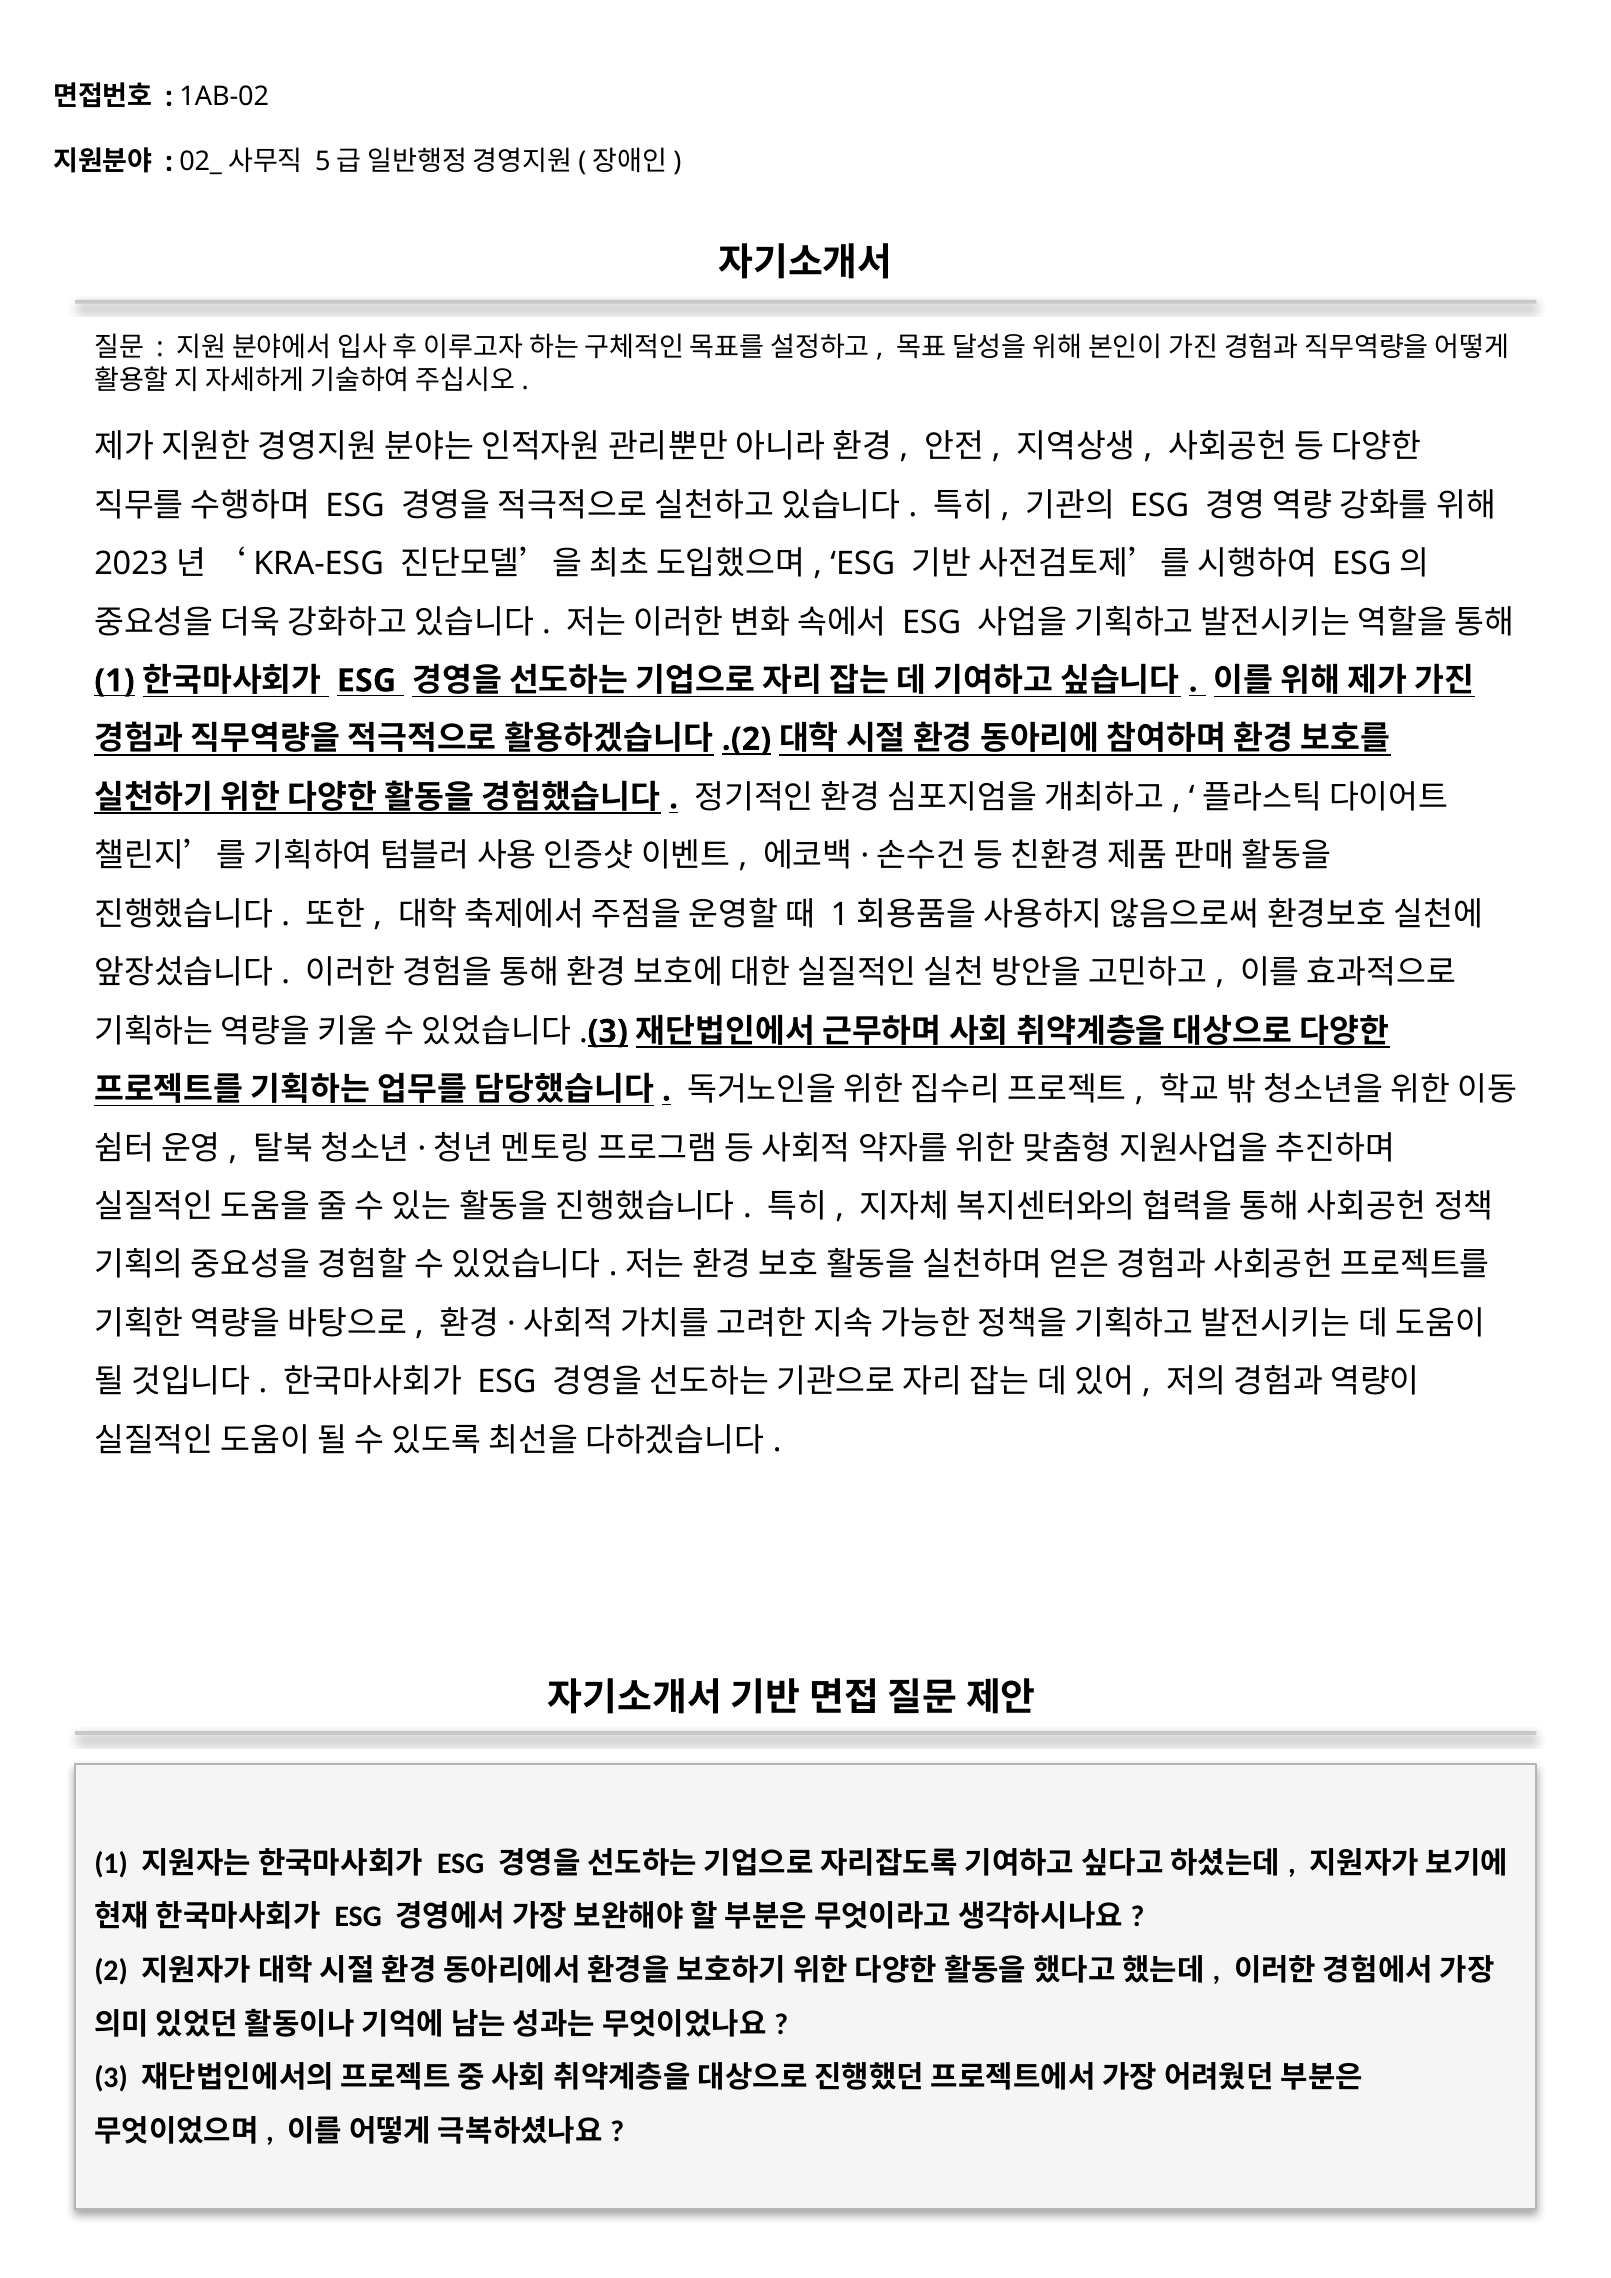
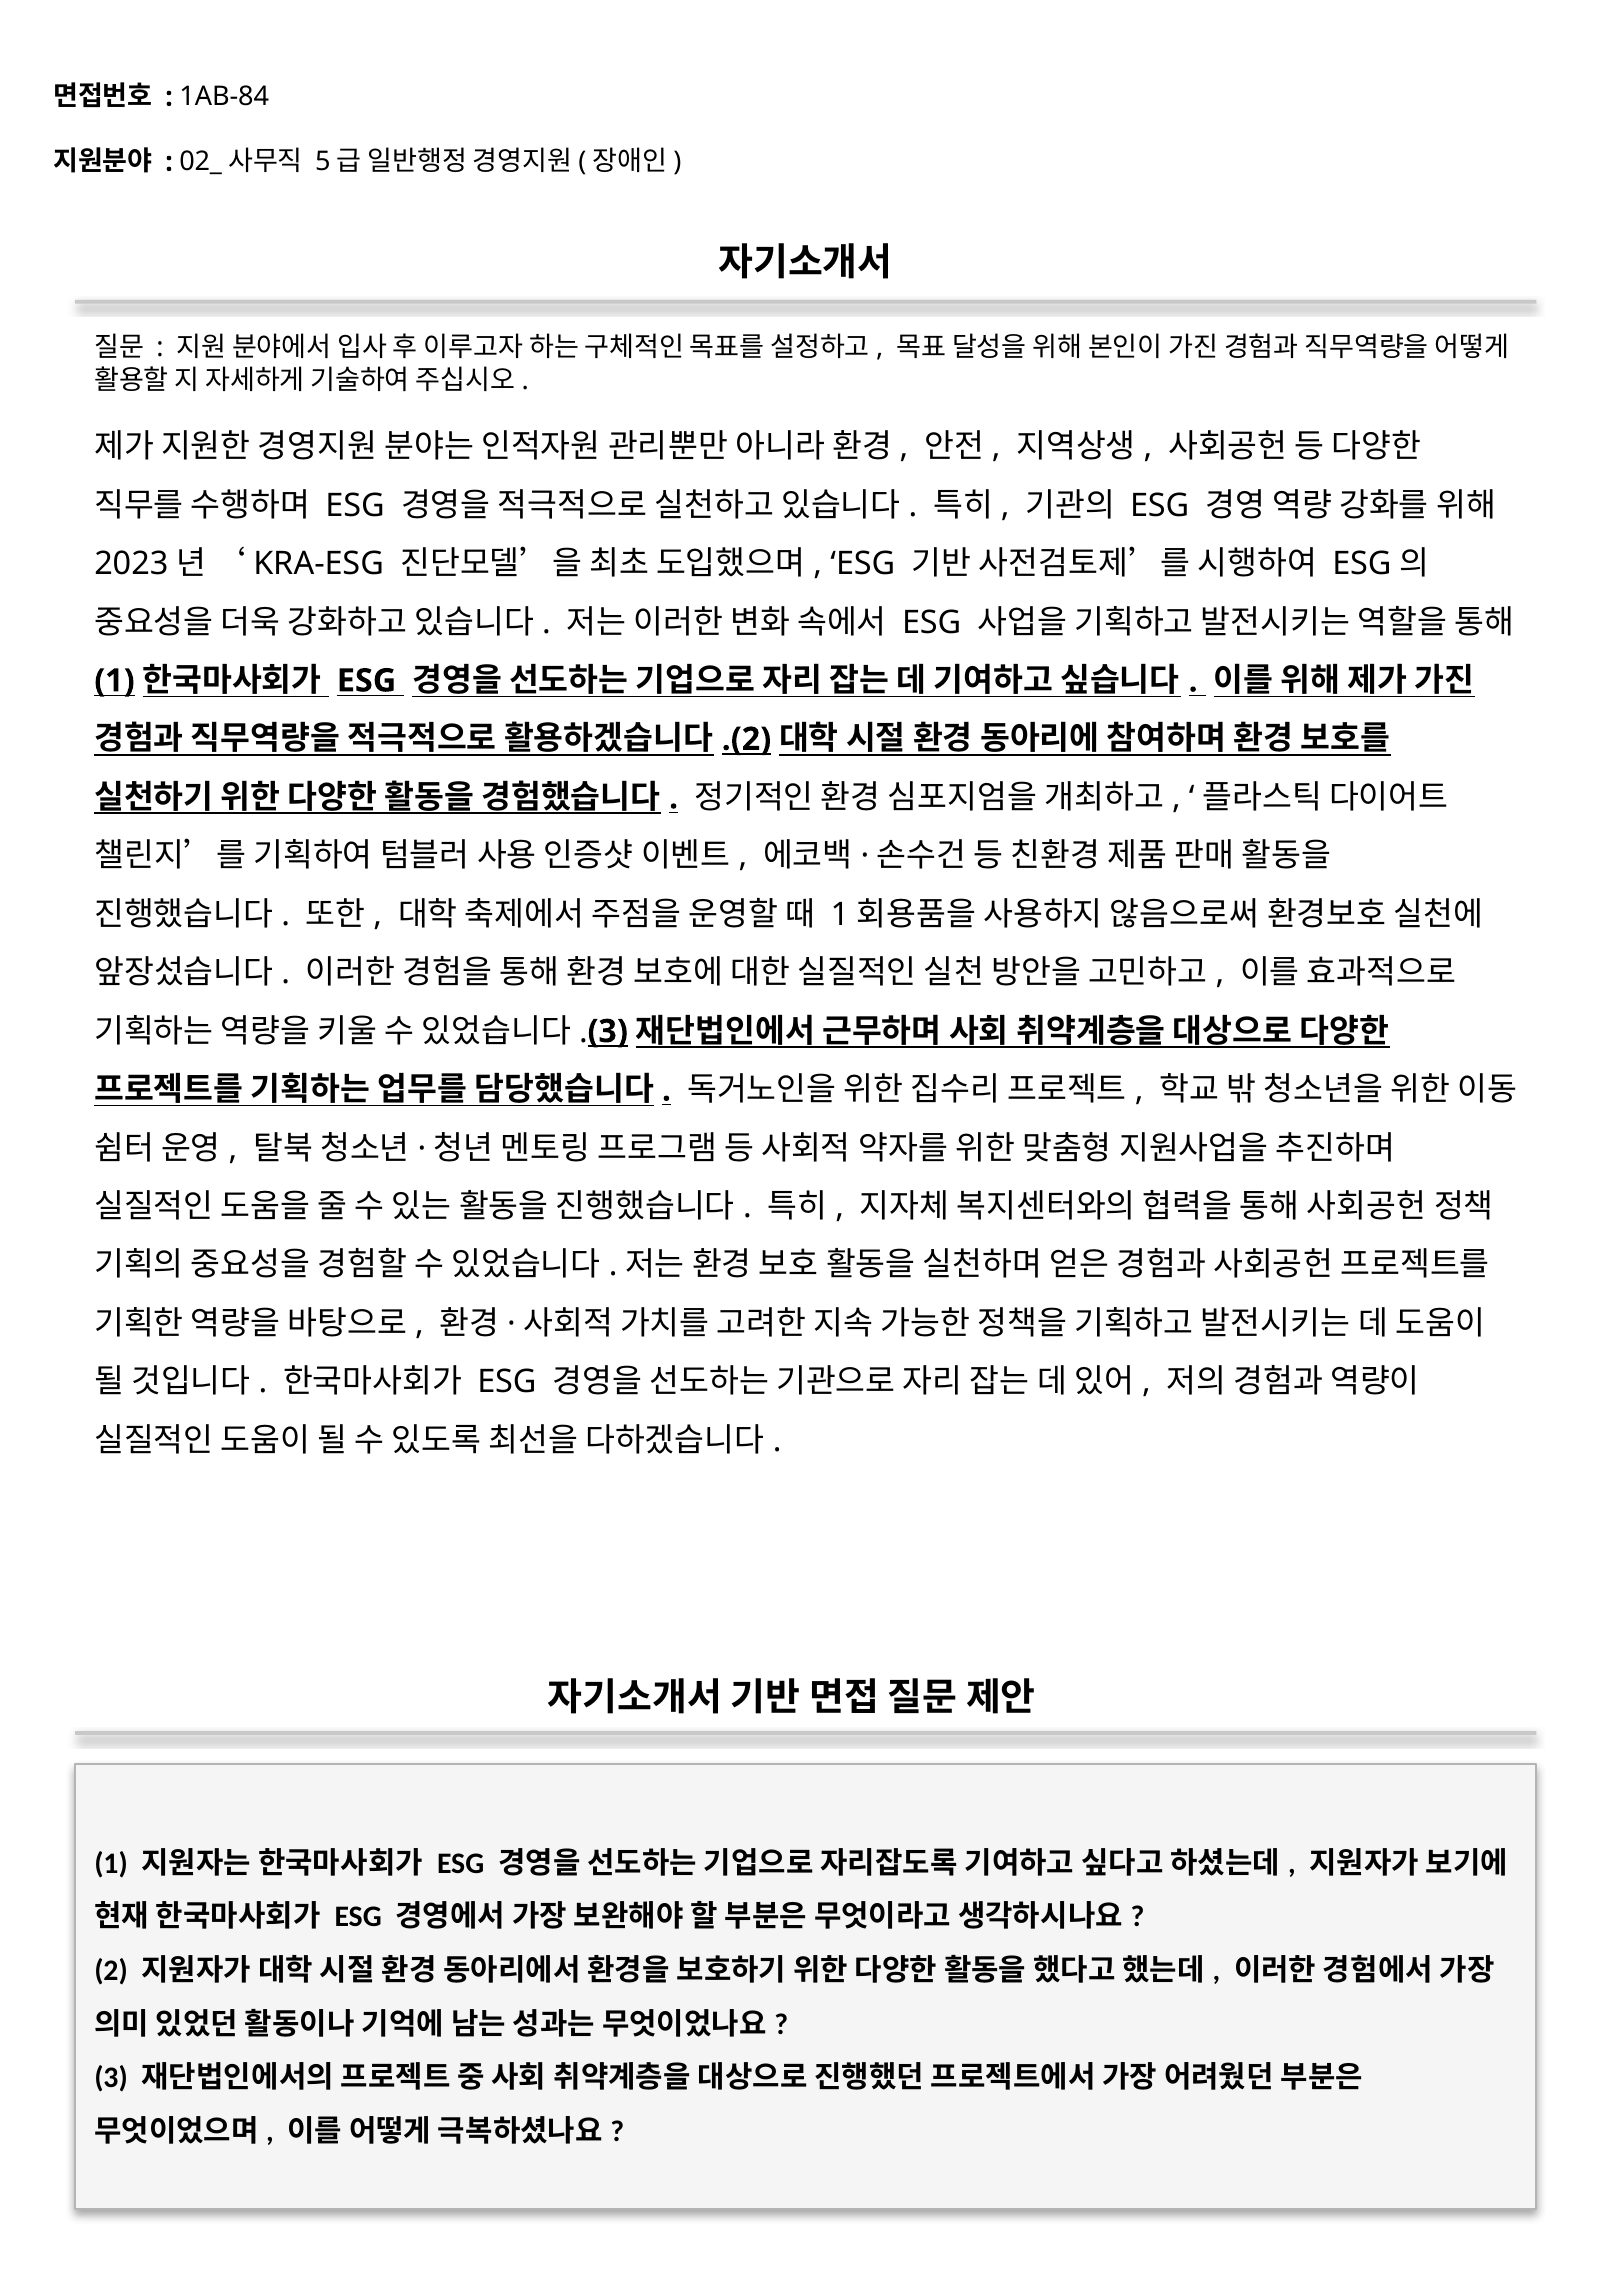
1AB-02: 1AB-02 -> 1AB-84 (224, 97)
